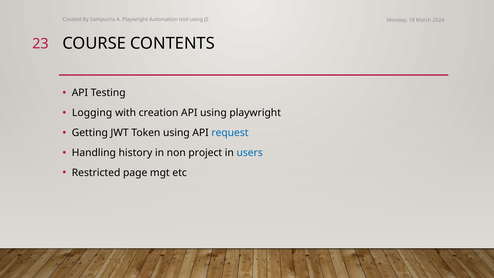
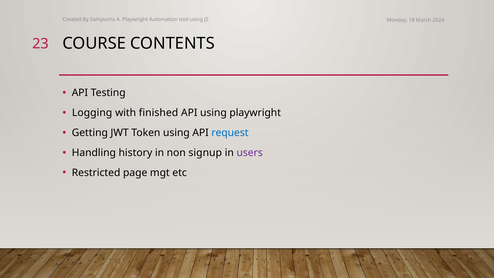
creation: creation -> finished (159, 113)
project: project -> signup (205, 153)
users colour: blue -> purple (250, 153)
